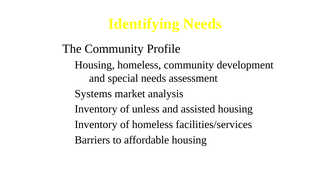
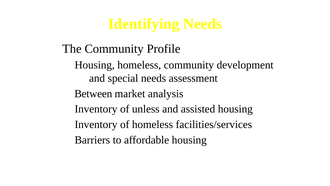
Systems: Systems -> Between (93, 93)
